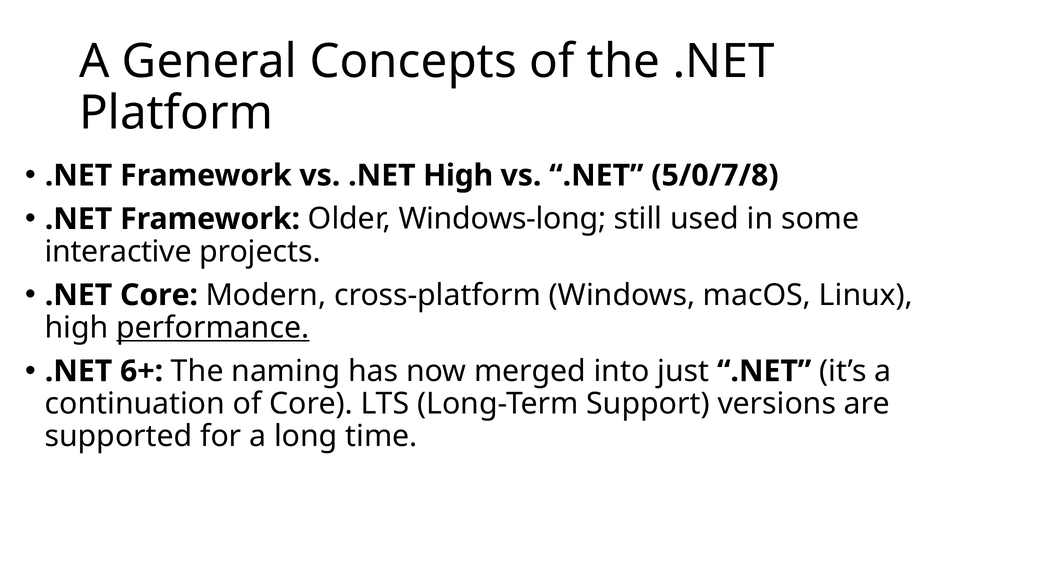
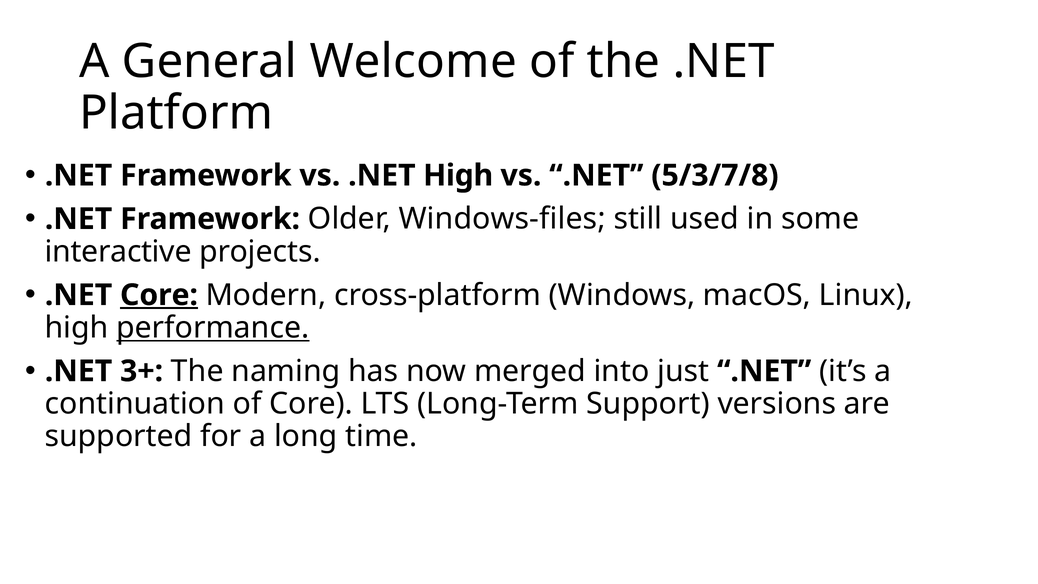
Concepts: Concepts -> Welcome (413, 62)
5/0/7/8: 5/0/7/8 -> 5/3/7/8 (715, 175)
Windows-long: Windows-long -> Windows-files (502, 219)
Core underline: none -> present (159, 295)
6+: 6+ -> 3+ (142, 371)
